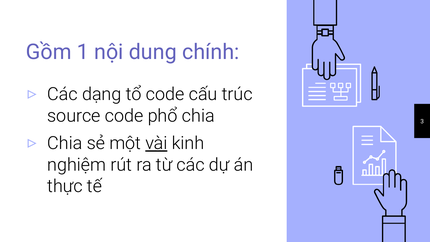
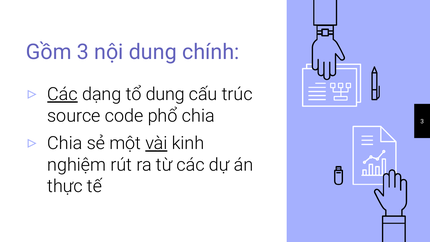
Gồm 1: 1 -> 3 (83, 52)
Các underline: none -> present (63, 94)
tổ code: code -> dung (165, 94)
